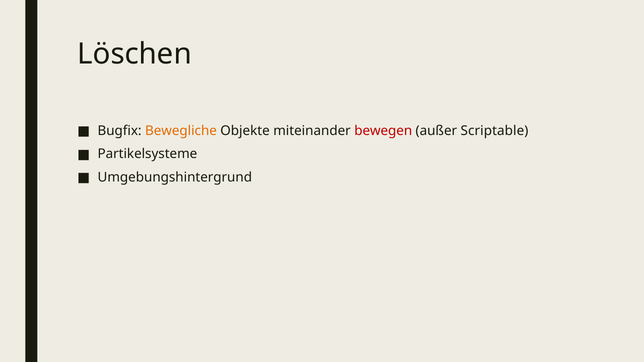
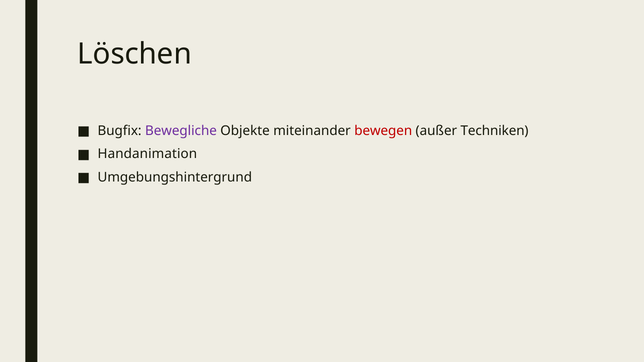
Bewegliche colour: orange -> purple (181, 131)
Scriptable: Scriptable -> Techniken (495, 131)
Partikelsysteme: Partikelsysteme -> Handanimation (147, 154)
